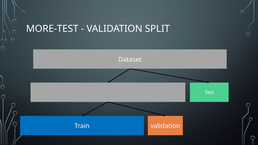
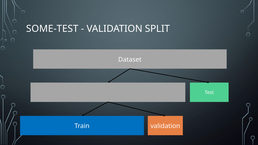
MORE-TEST: MORE-TEST -> SOME-TEST (52, 29)
